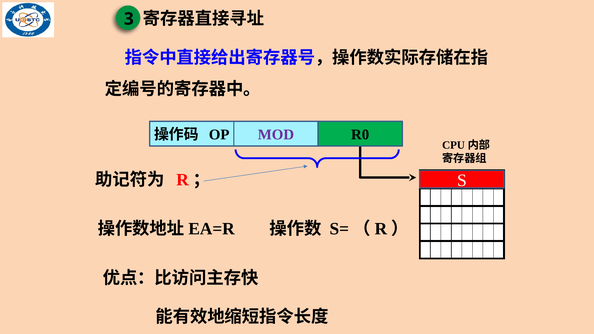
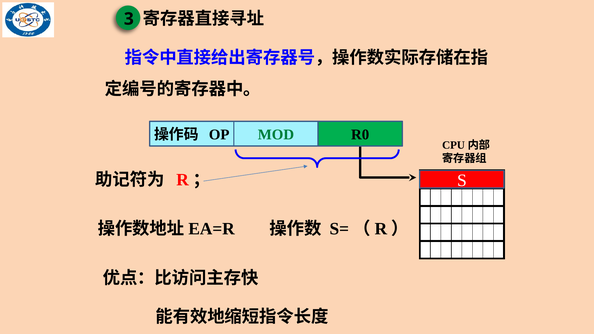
MOD colour: purple -> green (276, 135)
